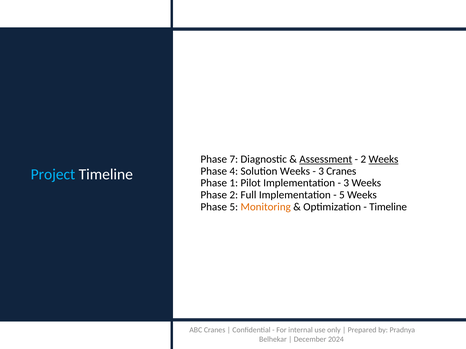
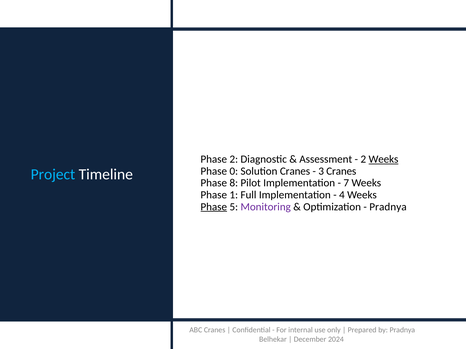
Phase 7: 7 -> 2 (234, 159)
Assessment underline: present -> none (326, 159)
4: 4 -> 0 (234, 171)
Solution Weeks: Weeks -> Cranes (295, 171)
1: 1 -> 8 (234, 183)
3: 3 -> 7 (346, 183)
Phase 2: 2 -> 1 (234, 195)
5: 5 -> 4 (342, 195)
Phase underline: none -> present (214, 207)
Monitoring colour: orange -> purple (266, 207)
Timeline: Timeline -> Pradnya (388, 207)
